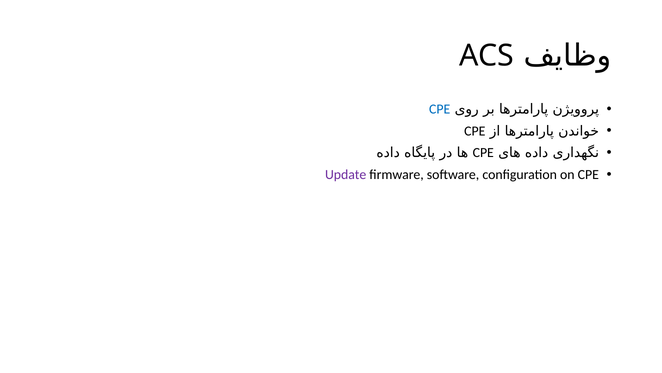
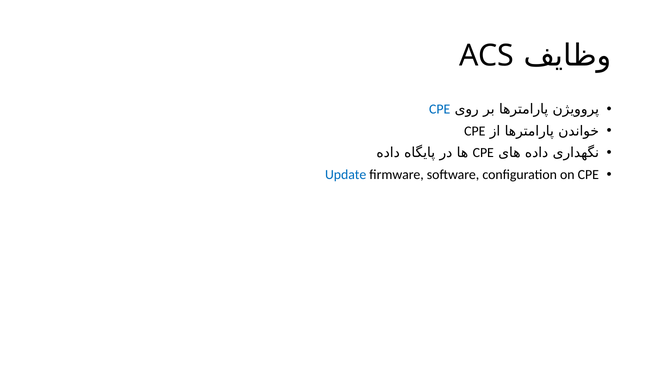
Update colour: purple -> blue (346, 174)
